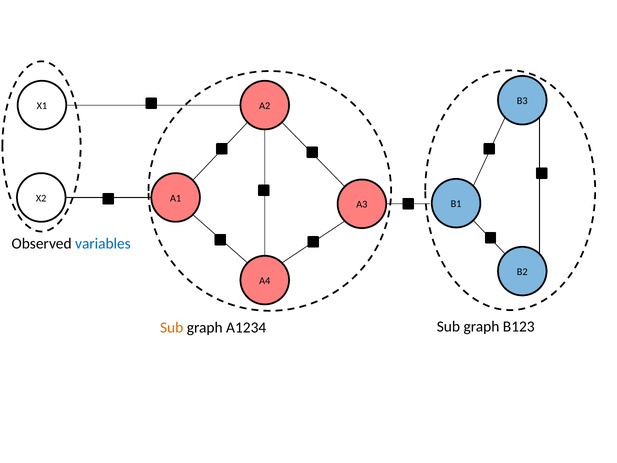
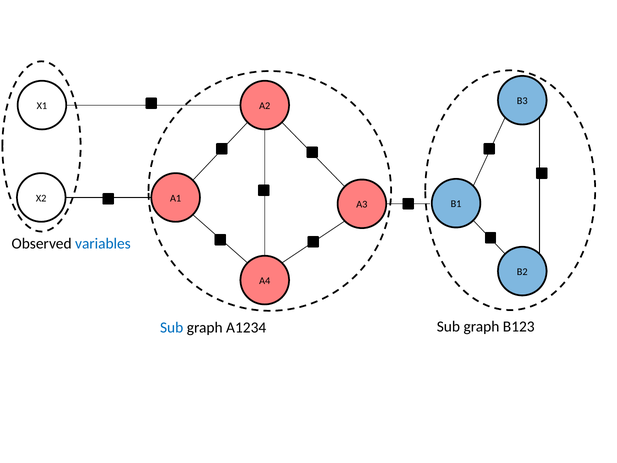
Sub colour: orange -> blue (172, 327)
